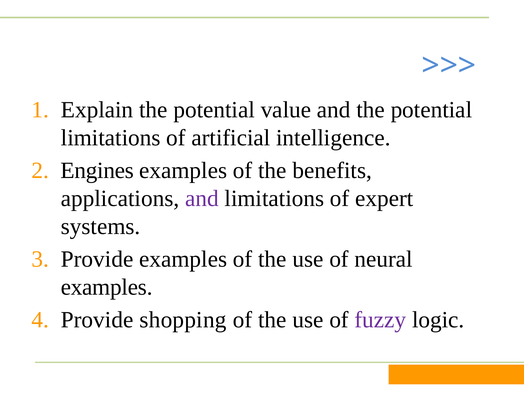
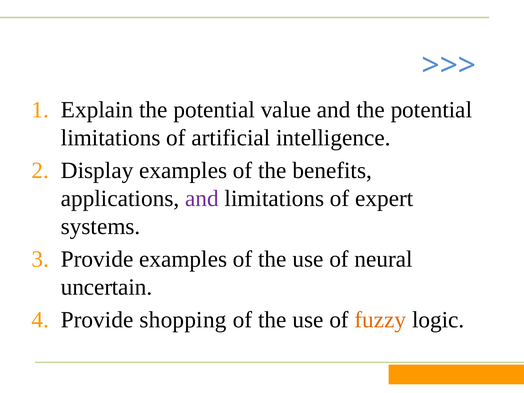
Engines: Engines -> Display (97, 171)
examples: examples -> uncertain (107, 287)
fuzzy colour: purple -> orange (380, 320)
